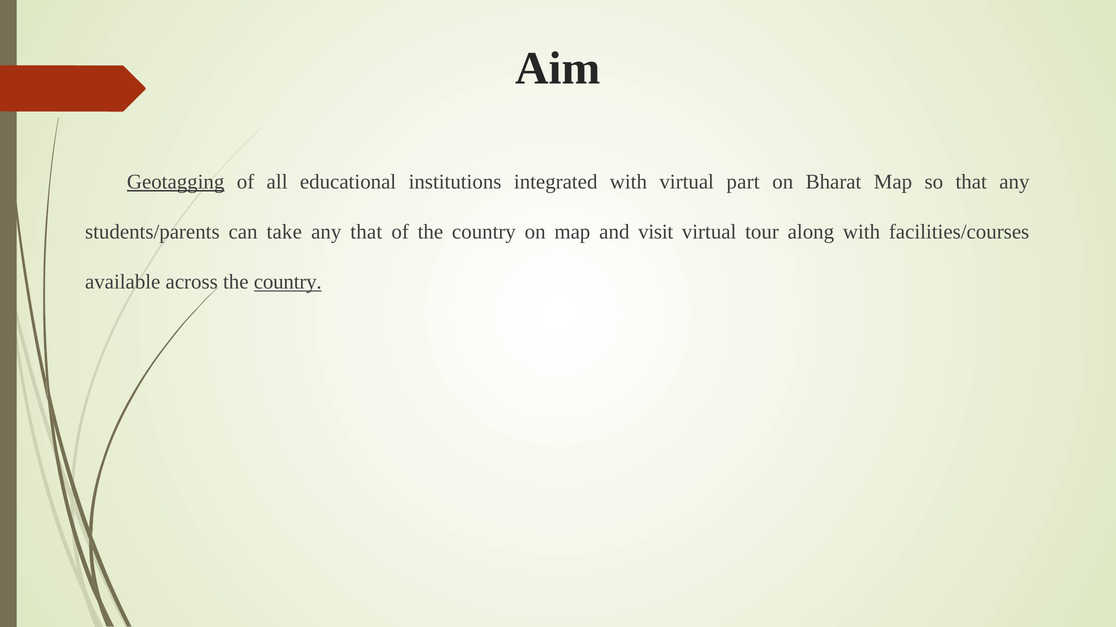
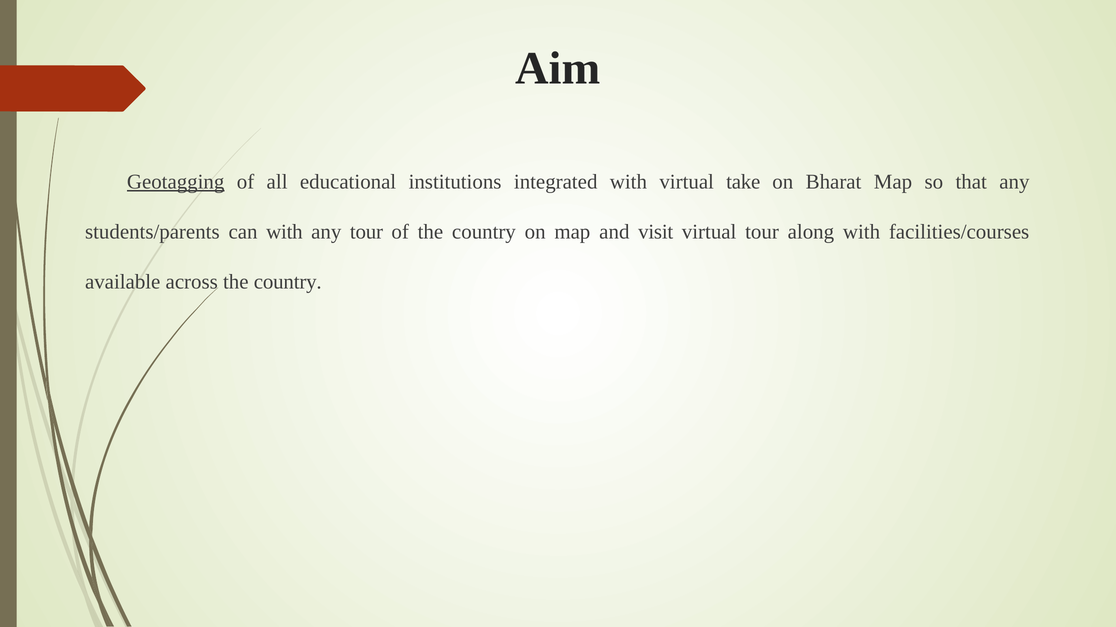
part: part -> take (743, 182)
can take: take -> with (284, 232)
any that: that -> tour (366, 232)
country underline: present -> none (288, 282)
